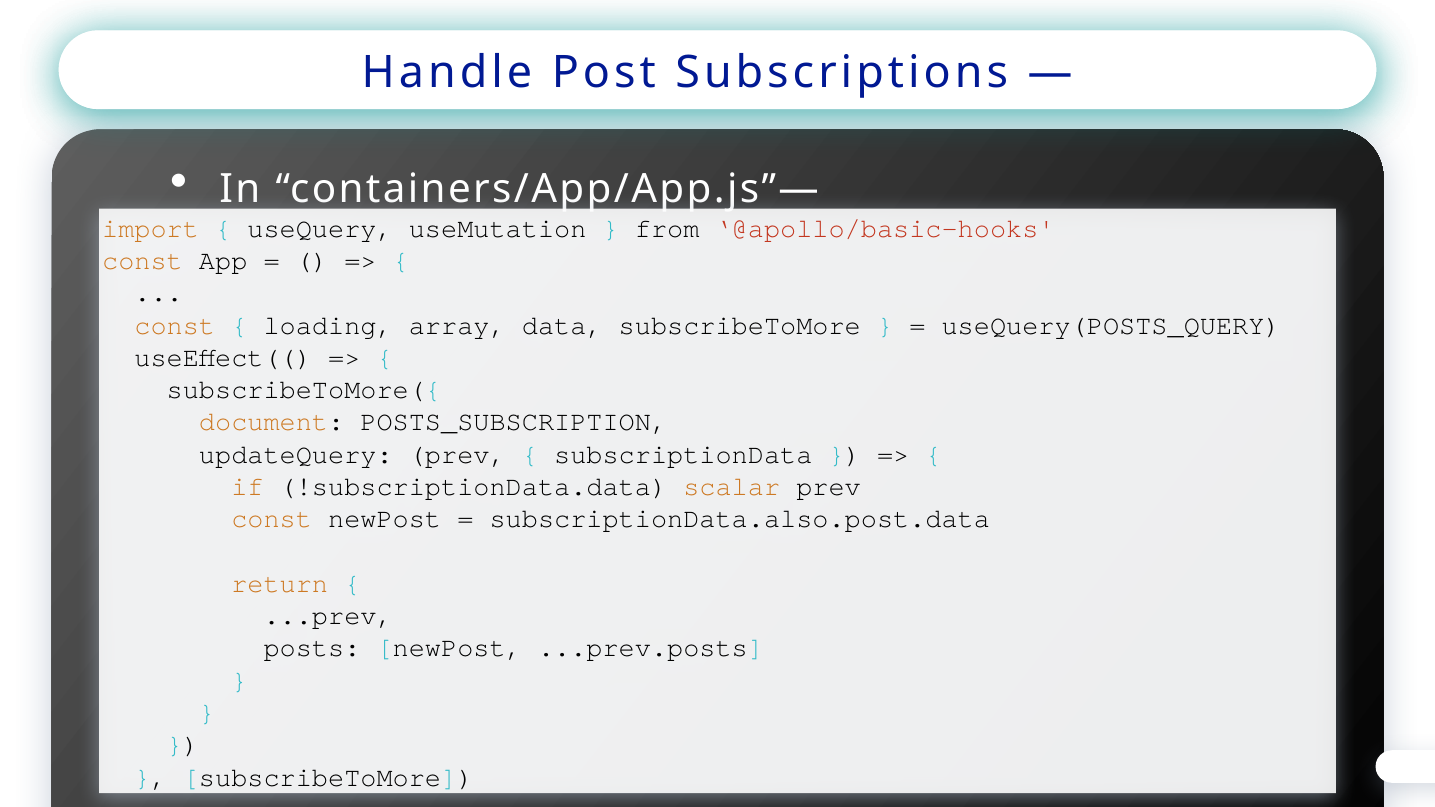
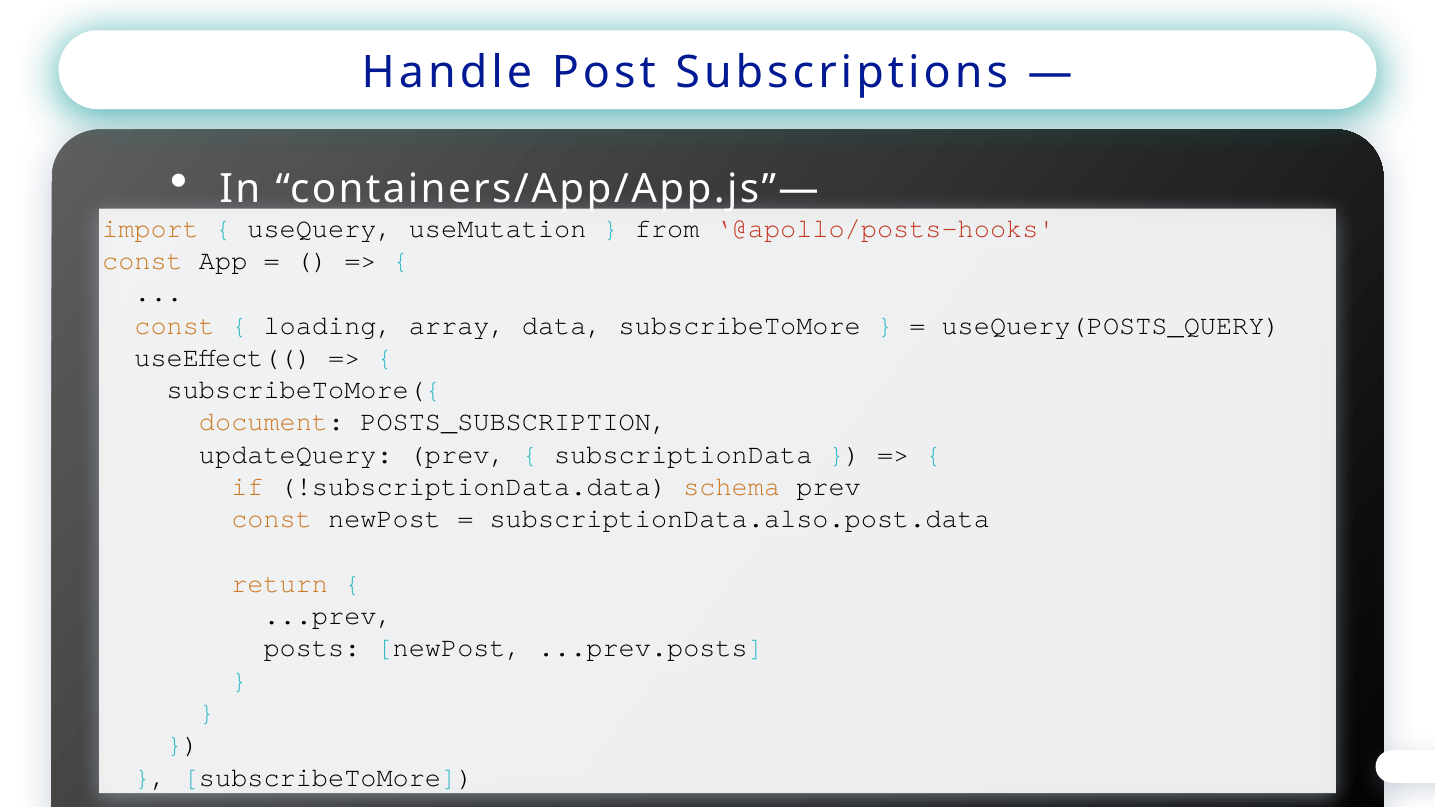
@apollo/basic-hooks: @apollo/basic-hooks -> @apollo/posts-hooks (885, 228)
scalar: scalar -> schema (732, 487)
